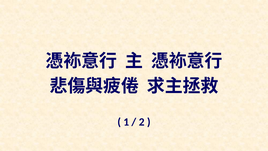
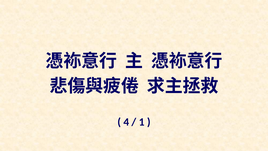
1: 1 -> 4 (126, 122)
2: 2 -> 1 (142, 122)
